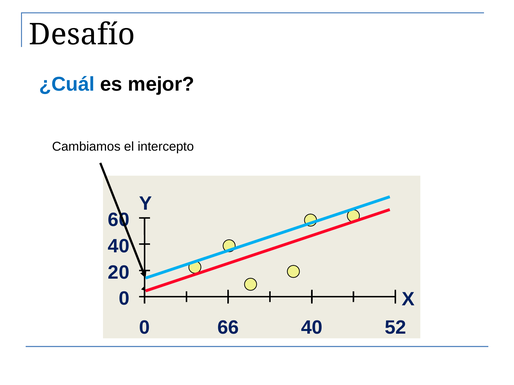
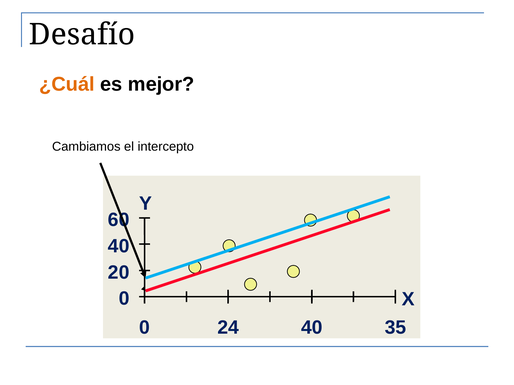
¿Cuál colour: blue -> orange (67, 84)
66: 66 -> 24 (228, 328)
52: 52 -> 35 (395, 328)
